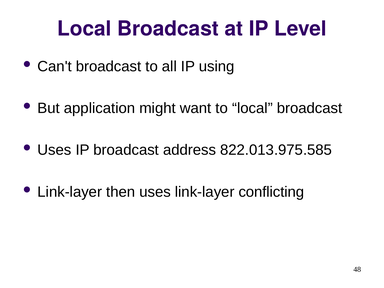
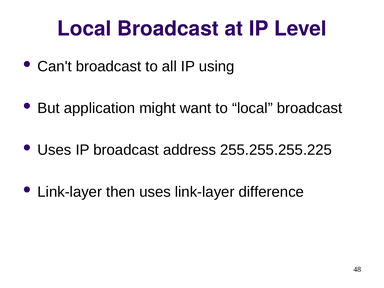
822.013.975.585: 822.013.975.585 -> 255.255.255.225 (276, 150)
conflicting: conflicting -> difference (271, 192)
